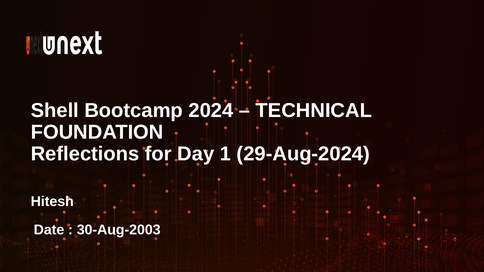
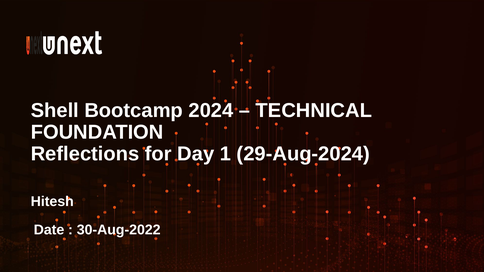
30-Aug-2003: 30-Aug-2003 -> 30-Aug-2022 (119, 230)
